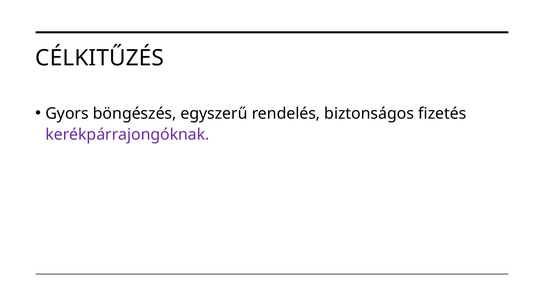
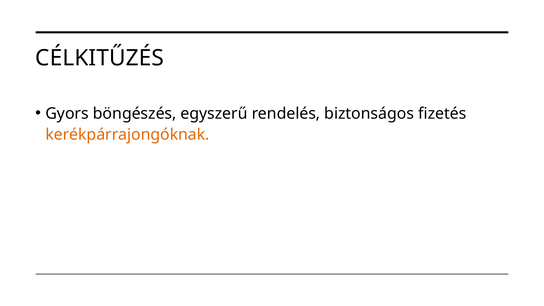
kerékpárrajongóknak colour: purple -> orange (127, 135)
